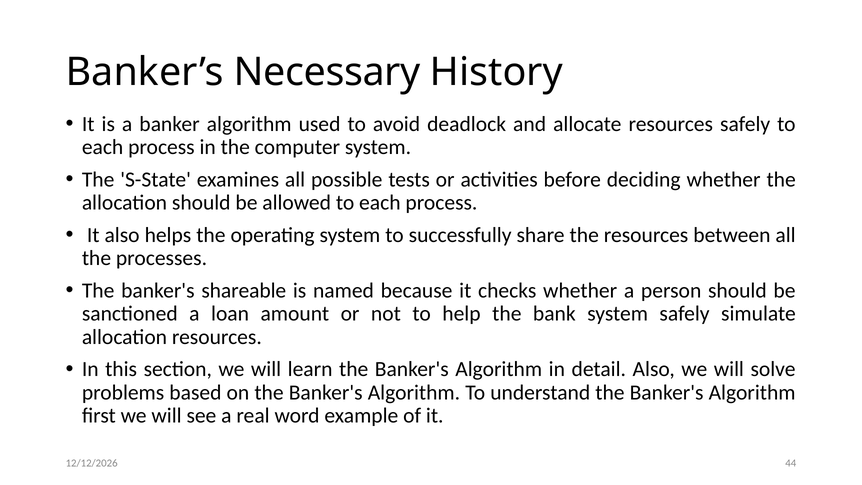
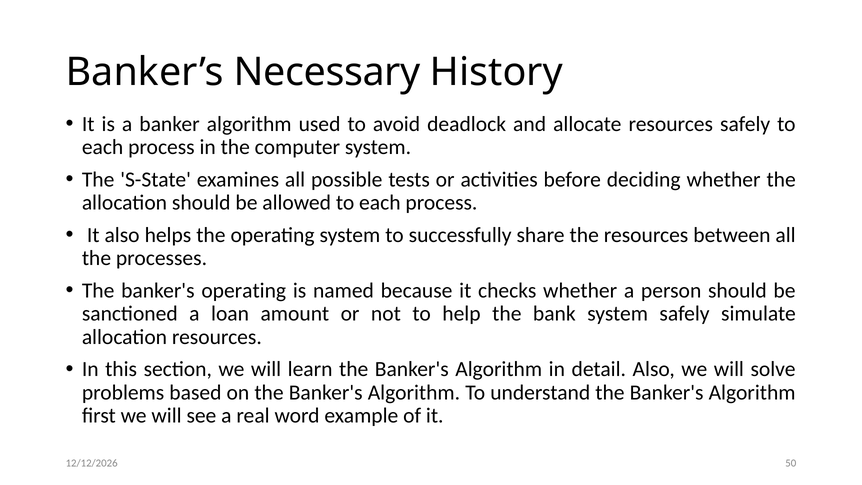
banker's shareable: shareable -> operating (244, 290)
44: 44 -> 50 (791, 463)
